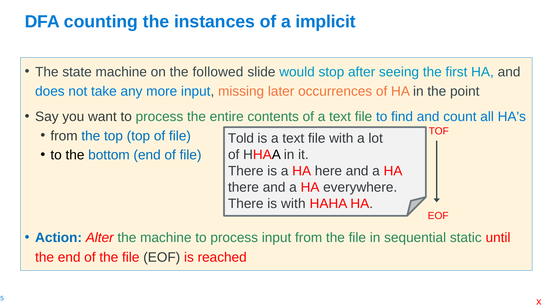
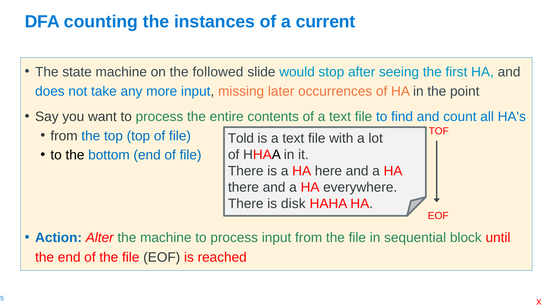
implicit: implicit -> current (326, 22)
is with: with -> disk (293, 204)
static: static -> block (466, 238)
